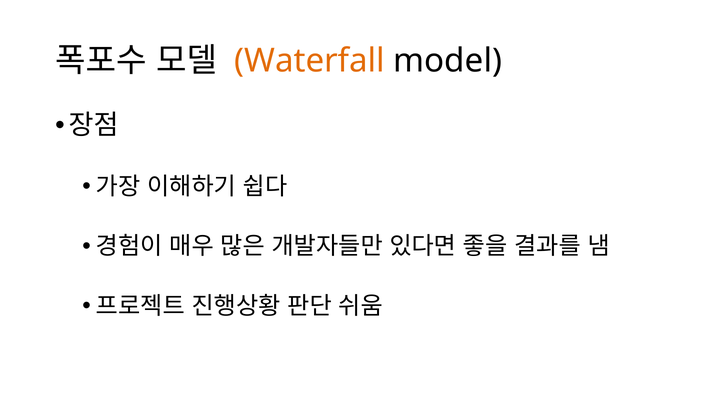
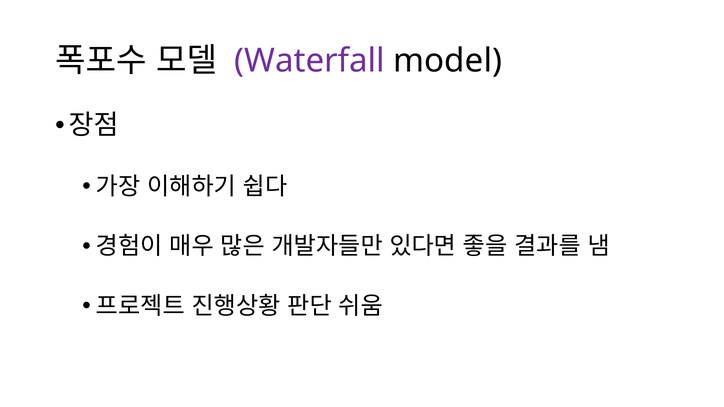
Waterfall colour: orange -> purple (310, 61)
